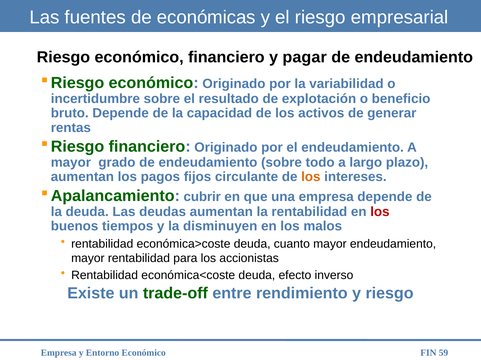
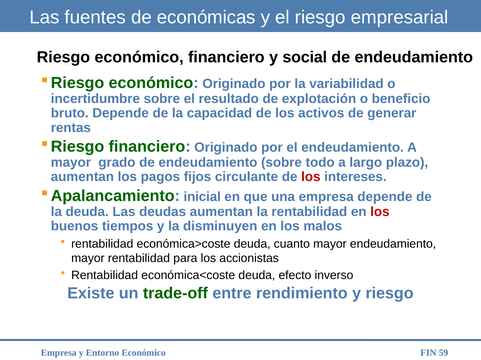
pagar: pagar -> social (305, 57)
los colour: orange -> red (311, 177)
cubrir: cubrir -> inicial (202, 197)
